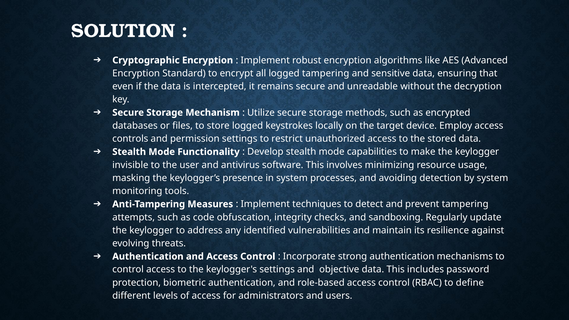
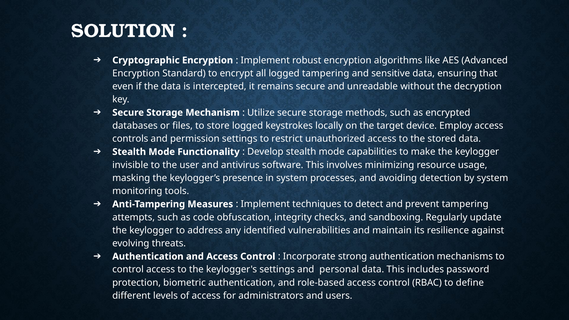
objective: objective -> personal (339, 270)
